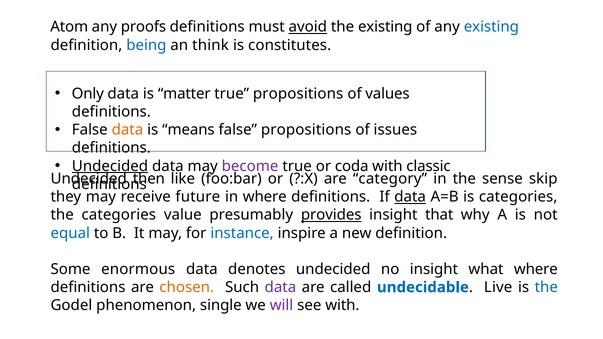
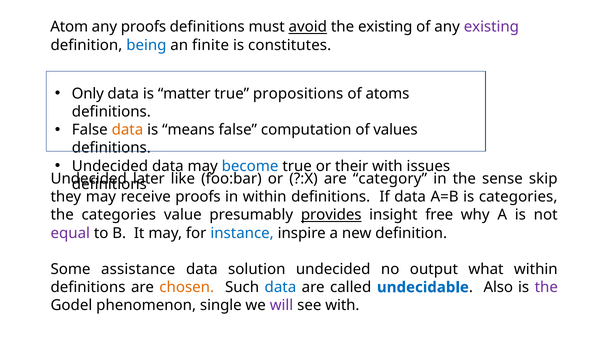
existing colour: blue -> purple (491, 27)
think: think -> finite (211, 45)
values: values -> atoms (387, 94)
false propositions: propositions -> computation (306, 130)
issues: issues -> values (396, 130)
Undecided underline: present -> none (110, 166)
become colour: purple -> blue (250, 166)
coda: coda -> their (352, 166)
classic: classic -> issues (428, 166)
then: then -> later (149, 179)
receive future: future -> proofs (198, 197)
in where: where -> within (265, 197)
data underline: present -> none (410, 197)
that: that -> free (439, 215)
equal colour: blue -> purple (70, 233)
enormous: enormous -> assistance (138, 269)
denotes: denotes -> solution (257, 269)
no insight: insight -> output (434, 269)
what where: where -> within (536, 269)
data colour: purple -> blue (280, 287)
Live: Live -> Also (498, 287)
the colour: blue -> purple (546, 287)
